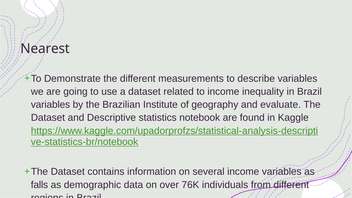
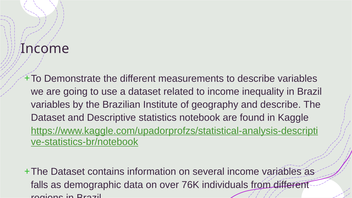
Nearest: Nearest -> Income (45, 49)
and evaluate: evaluate -> describe (281, 105)
